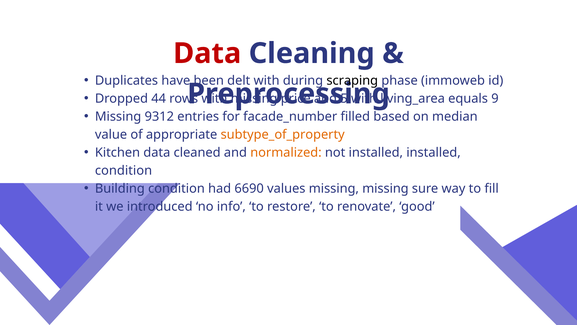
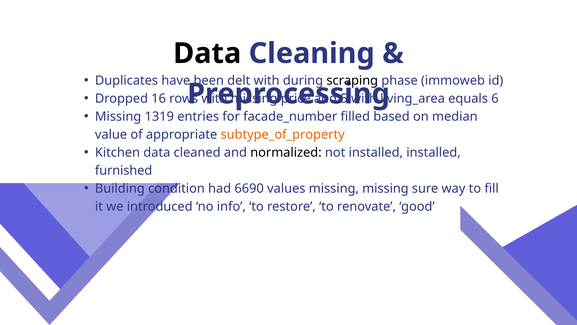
Data colour: red -> black (207, 53)
44: 44 -> 16 (159, 99)
9: 9 -> 6 (495, 99)
9312: 9312 -> 1319 (159, 117)
normalized colour: orange -> black (286, 152)
condition: condition -> furnished (124, 170)
